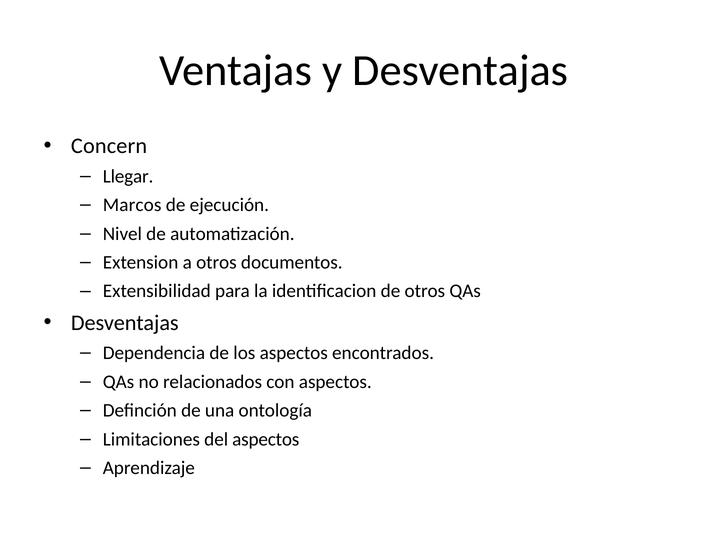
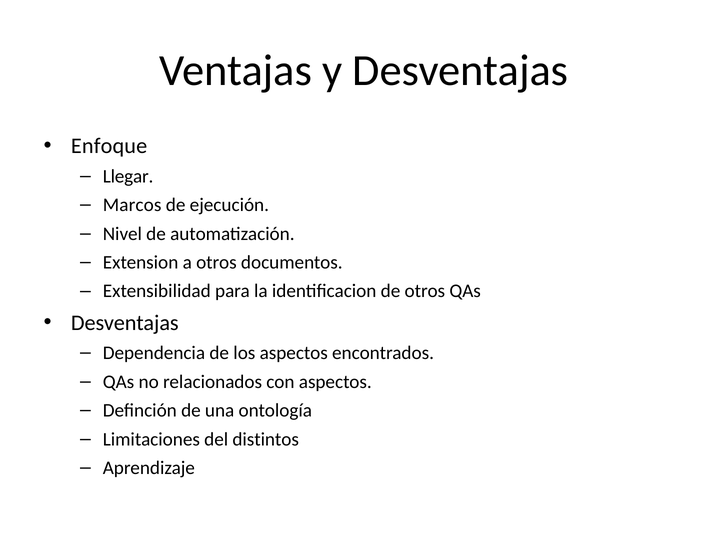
Concern: Concern -> Enfoque (109, 146)
del aspectos: aspectos -> distintos (266, 439)
